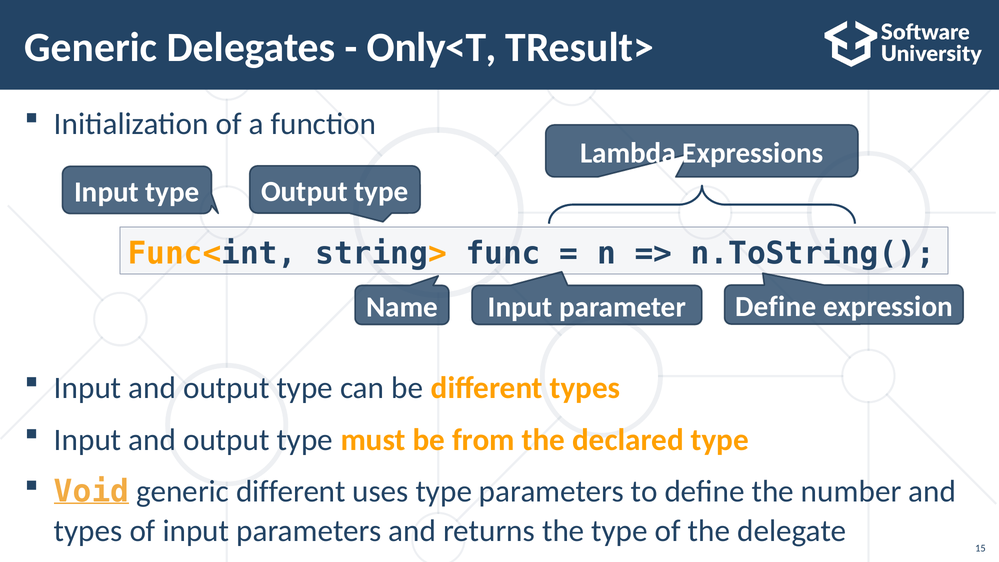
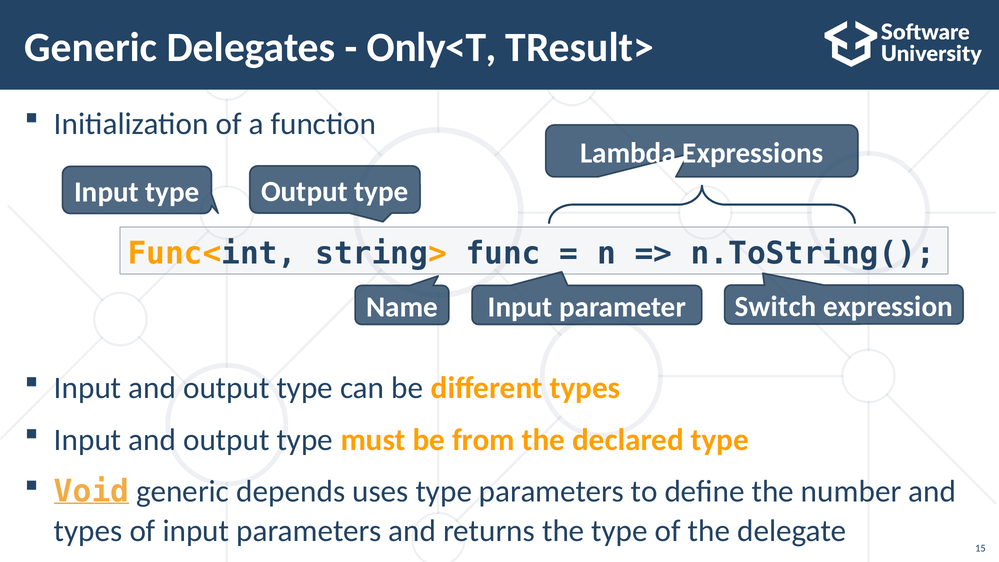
parameter Define: Define -> Switch (776, 307)
generic different: different -> depends (291, 492)
